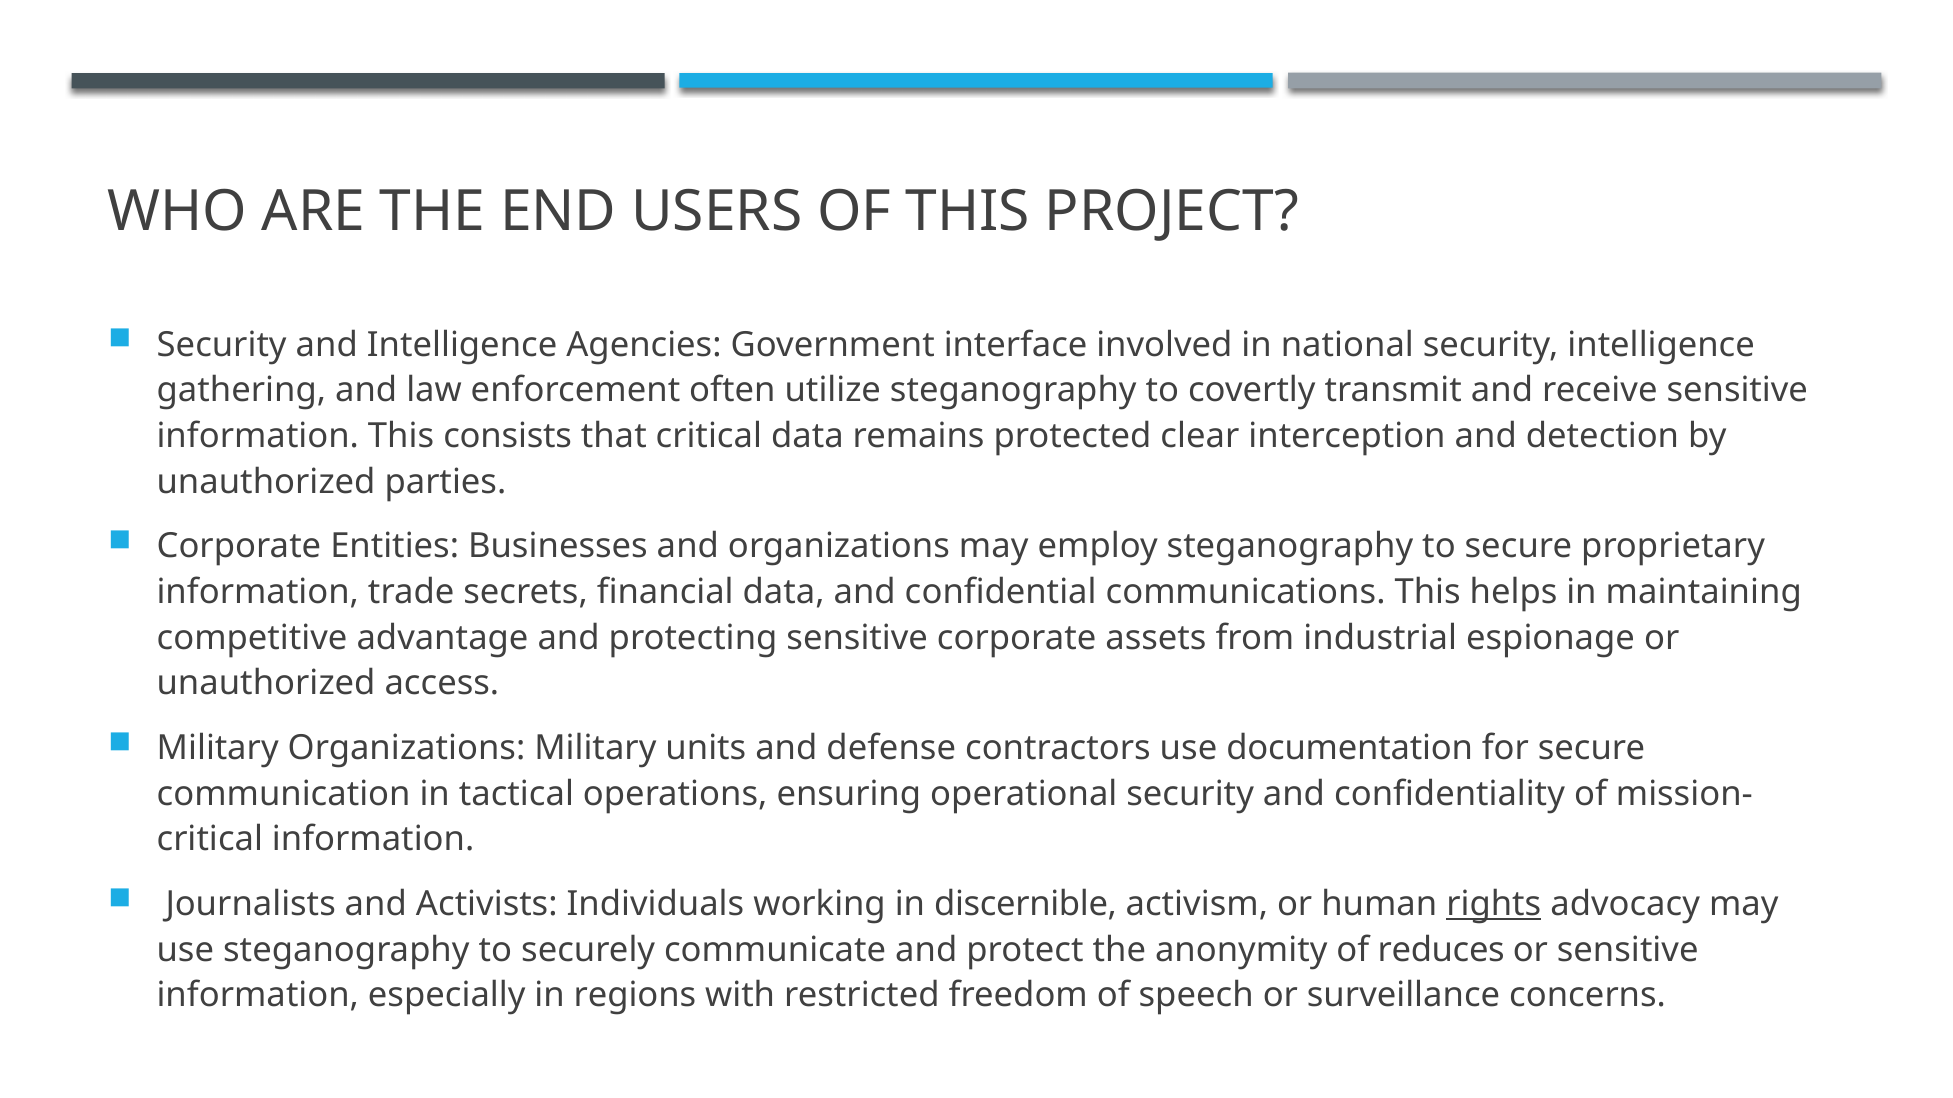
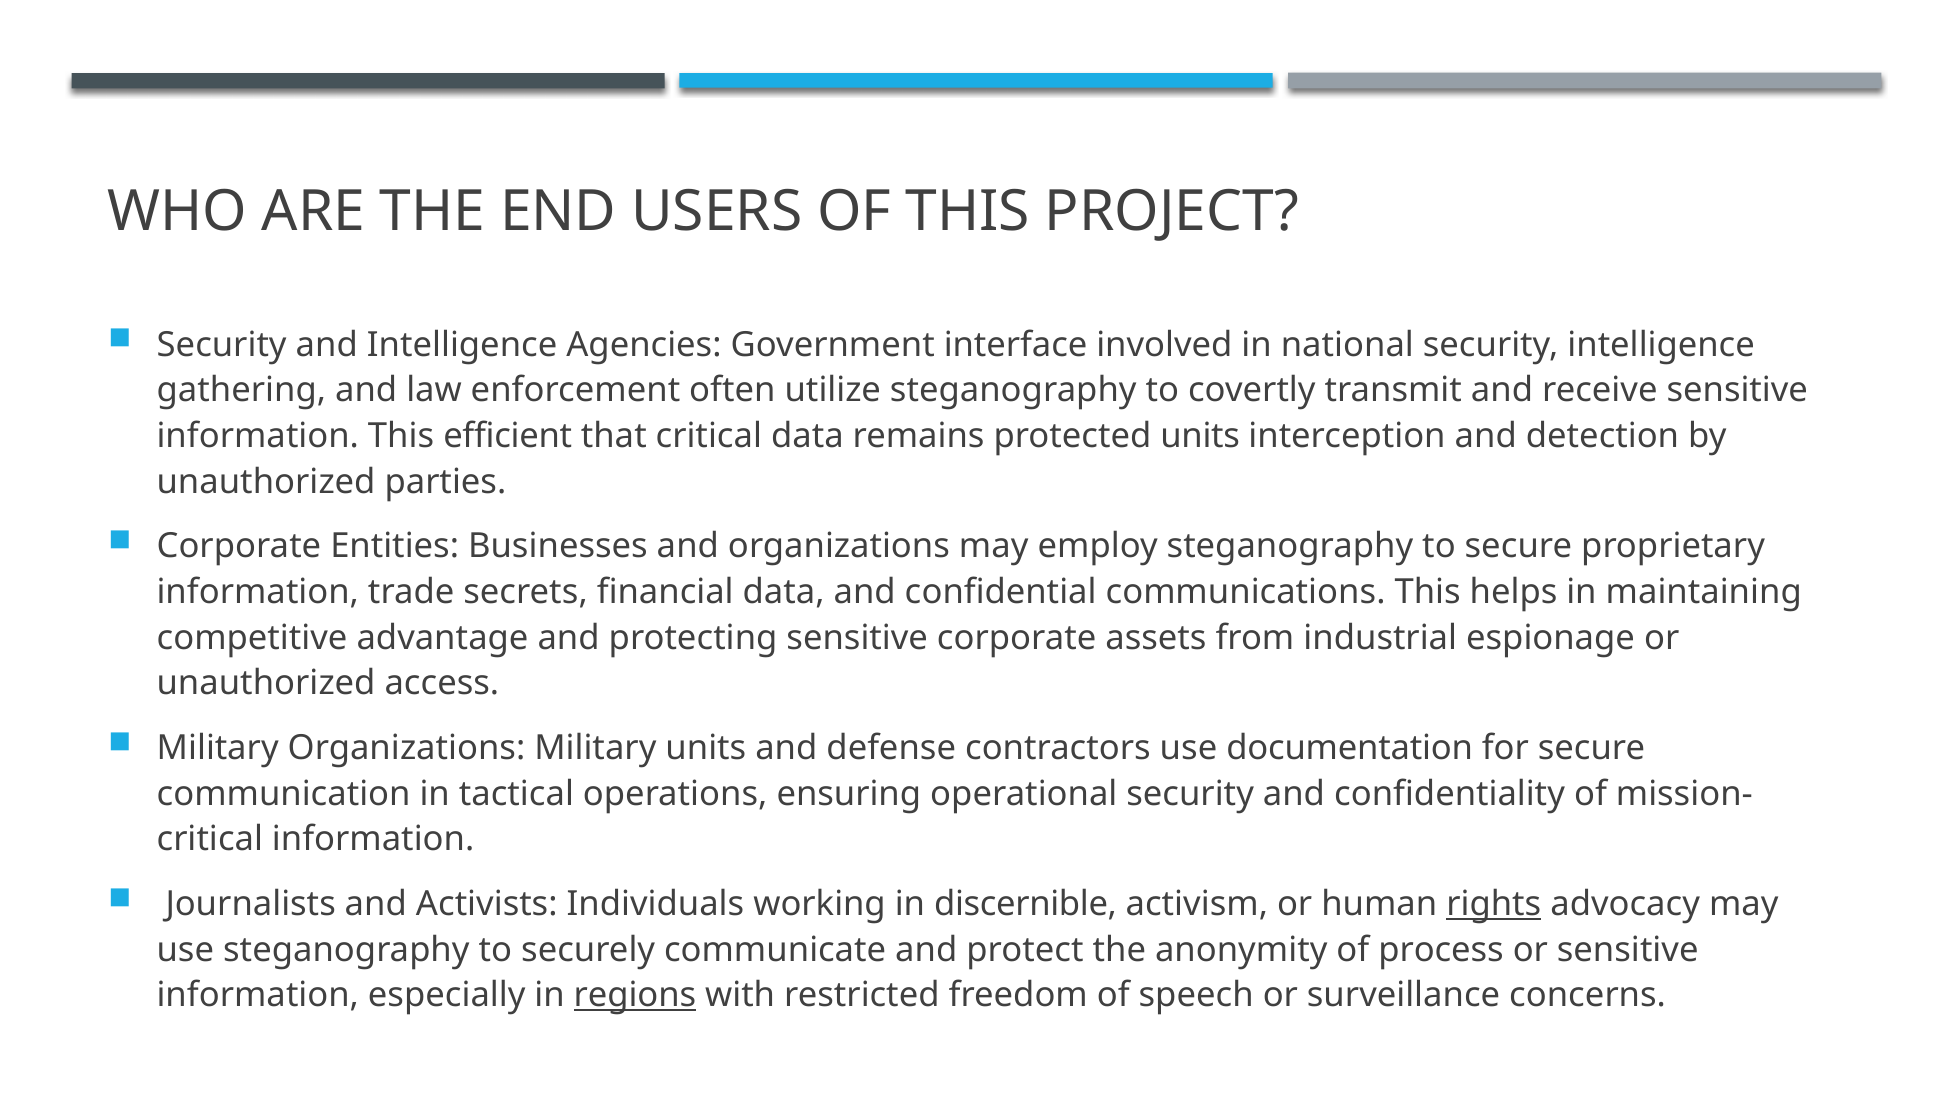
consists: consists -> efficient (508, 436)
protected clear: clear -> units (1200, 436)
reduces: reduces -> process (1441, 950)
regions underline: none -> present (635, 996)
